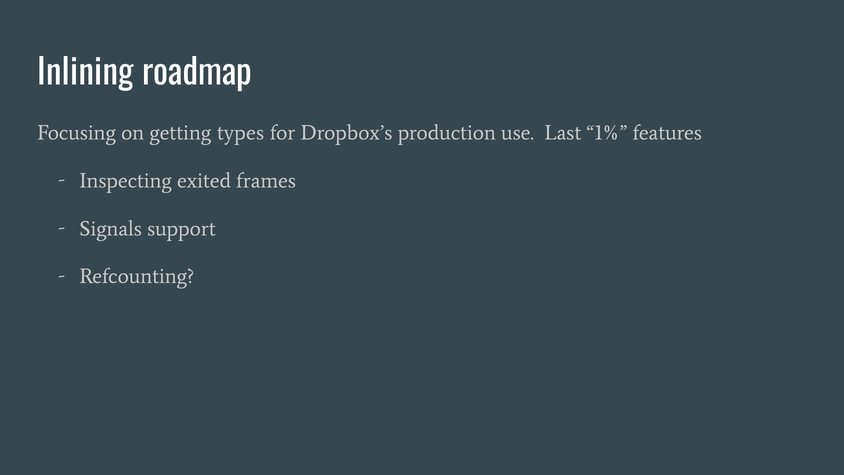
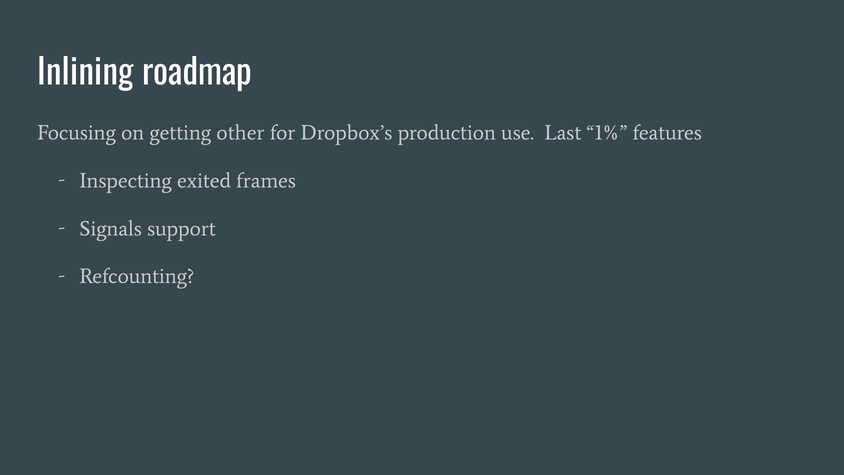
types: types -> other (241, 133)
